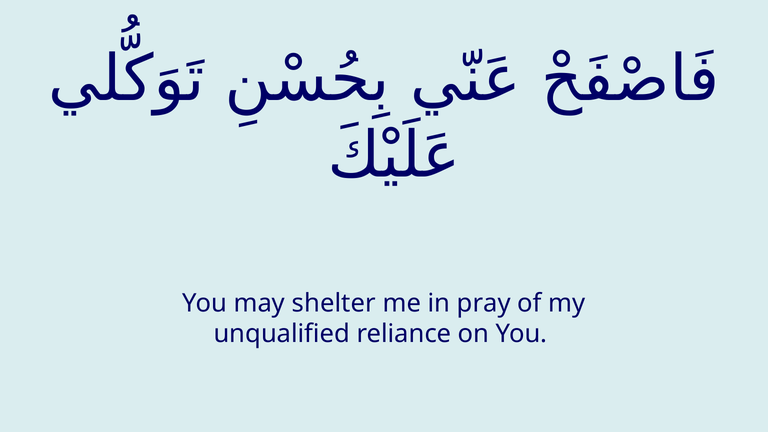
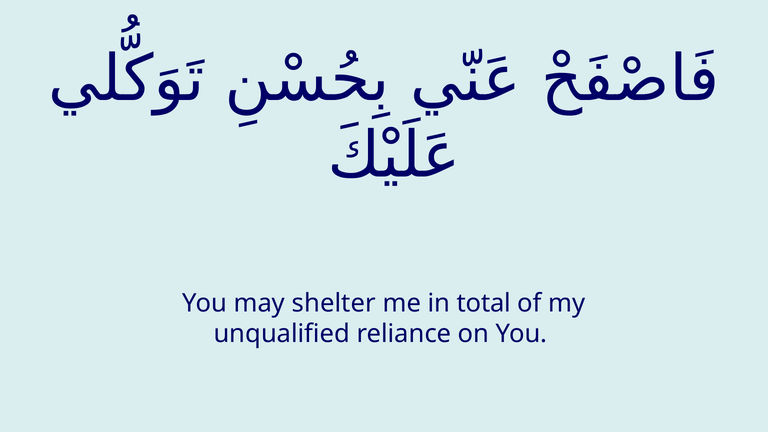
pray: pray -> total (484, 303)
